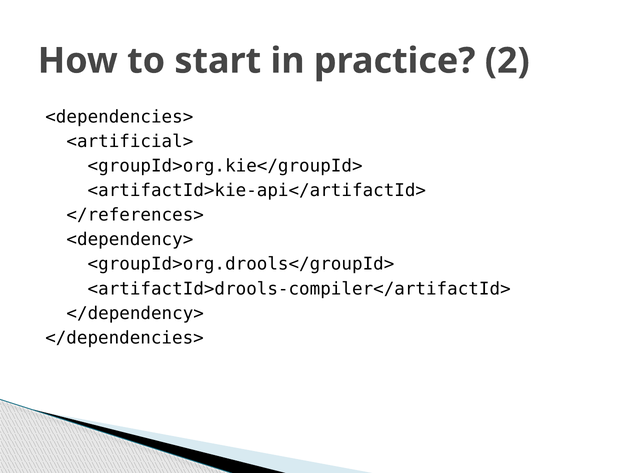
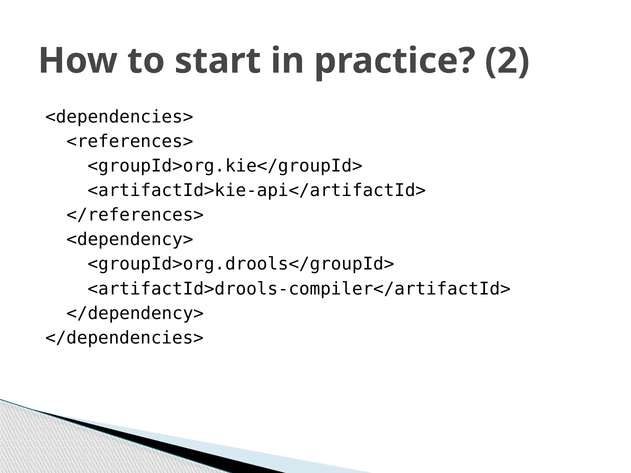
<artificial>: <artificial> -> <references> (130, 142)
